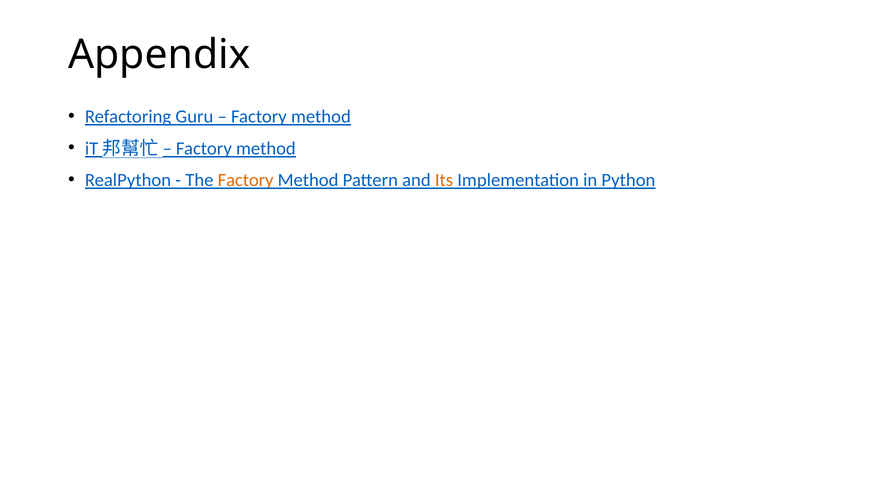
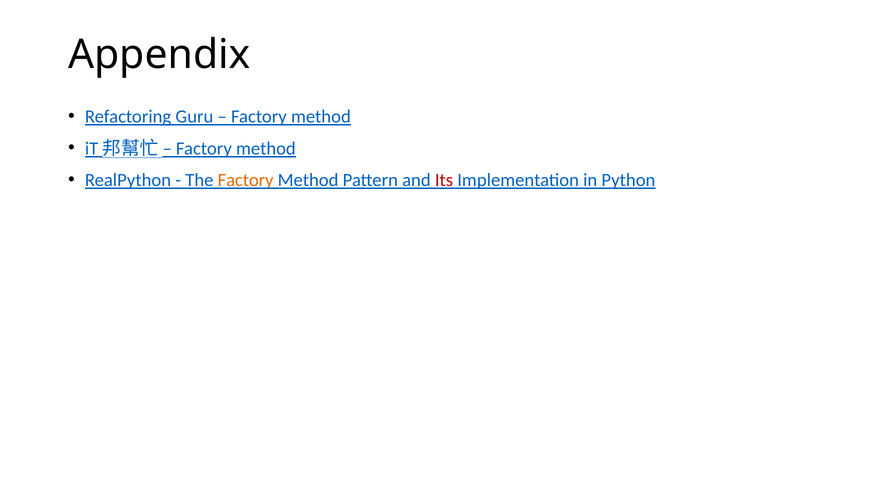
Its colour: orange -> red (444, 180)
